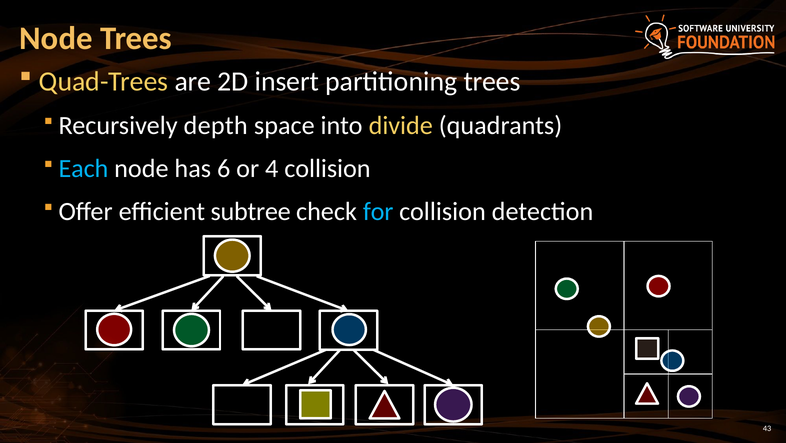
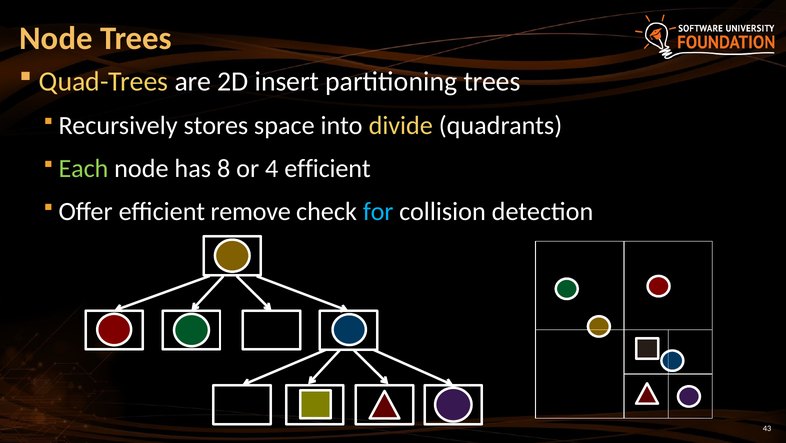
depth: depth -> stores (216, 125)
Each colour: light blue -> light green (83, 168)
6: 6 -> 8 (224, 168)
4 collision: collision -> efficient (327, 168)
subtree: subtree -> remove (251, 211)
